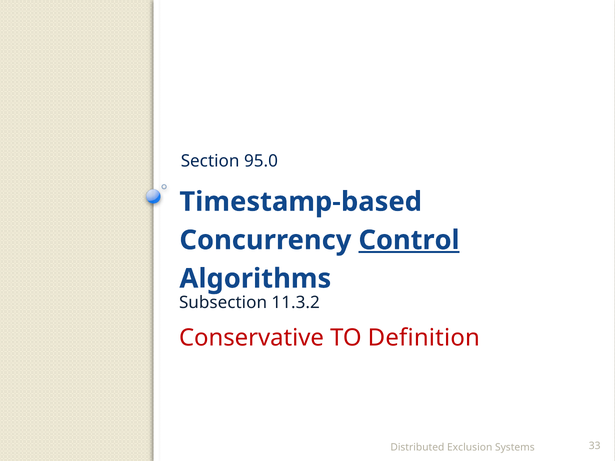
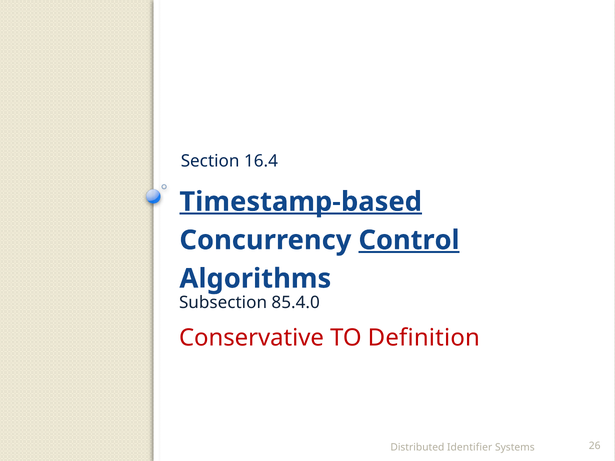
95.0: 95.0 -> 16.4 (261, 161)
Timestamp-based underline: none -> present (301, 202)
11.3.2: 11.3.2 -> 85.4.0 (296, 303)
Exclusion: Exclusion -> Identifier (470, 448)
33: 33 -> 26 (595, 446)
